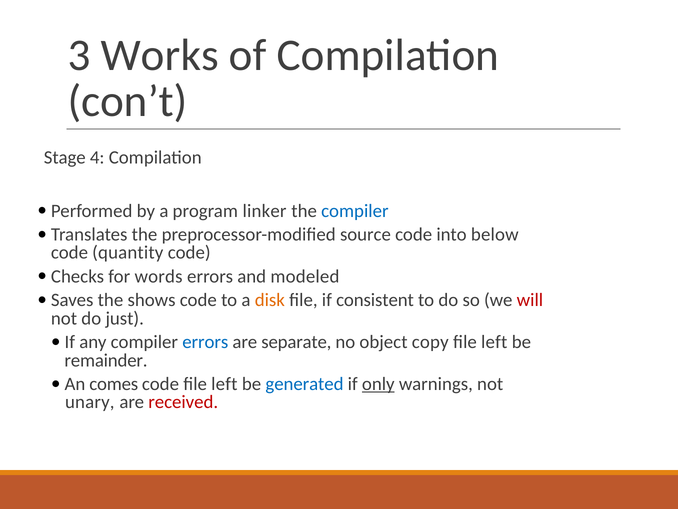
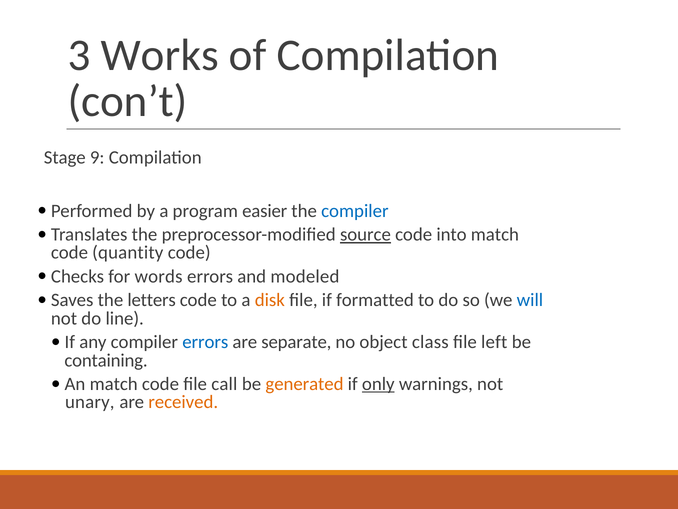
4: 4 -> 9 (97, 157)
linker: linker -> easier (265, 211)
source underline: none -> present (365, 234)
into below: below -> match (495, 234)
shows: shows -> letters (152, 300)
consistent: consistent -> formatted (375, 300)
will colour: red -> blue (530, 300)
just: just -> line (125, 318)
copy: copy -> class (430, 342)
remainder: remainder -> containing (106, 360)
An comes: comes -> match (114, 384)
code file left: left -> call (224, 384)
generated colour: blue -> orange (305, 384)
received colour: red -> orange (183, 402)
